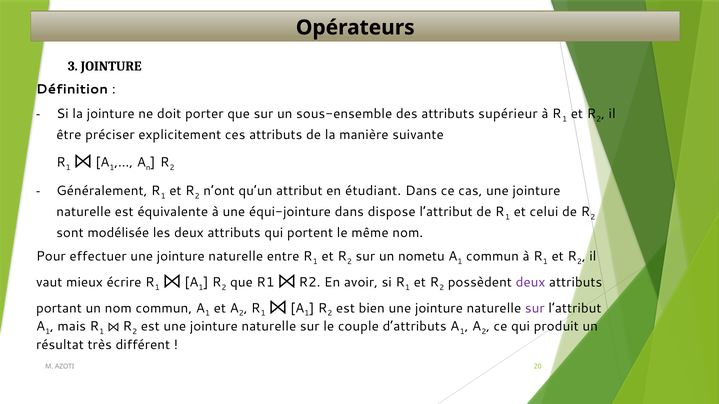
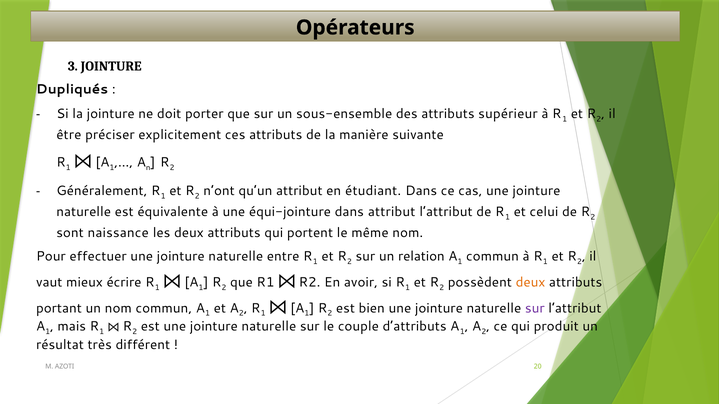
Définition: Définition -> Dupliqués (72, 89)
dans dispose: dispose -> attribut (392, 212)
modélisée: modélisée -> naissance (118, 233)
nometu: nometu -> relation (421, 257)
deux colour: purple -> orange (531, 283)
